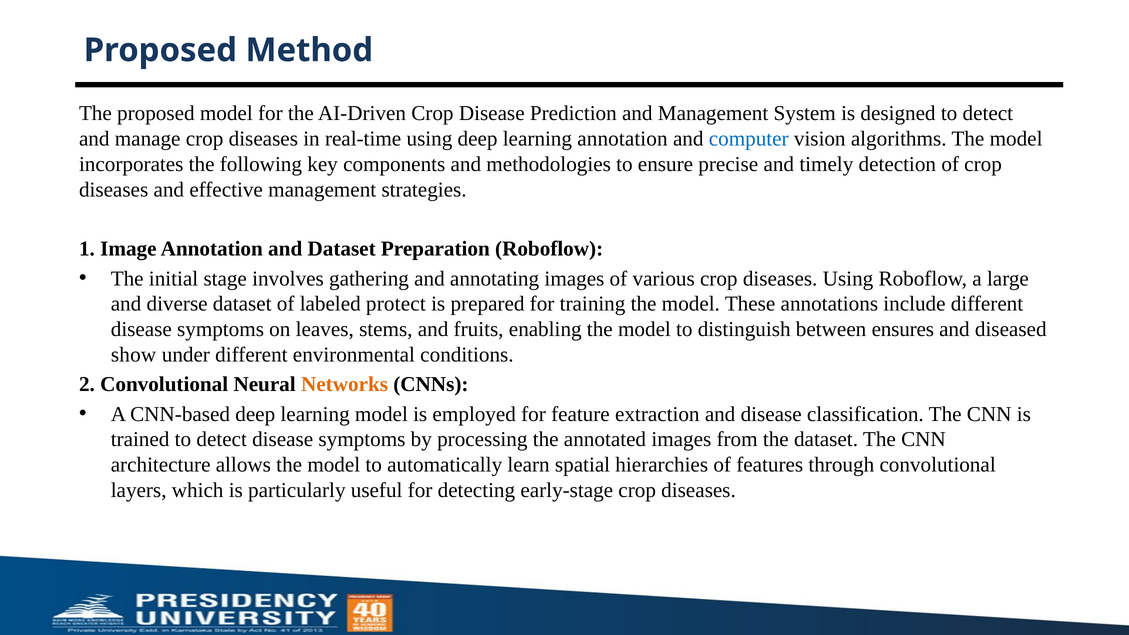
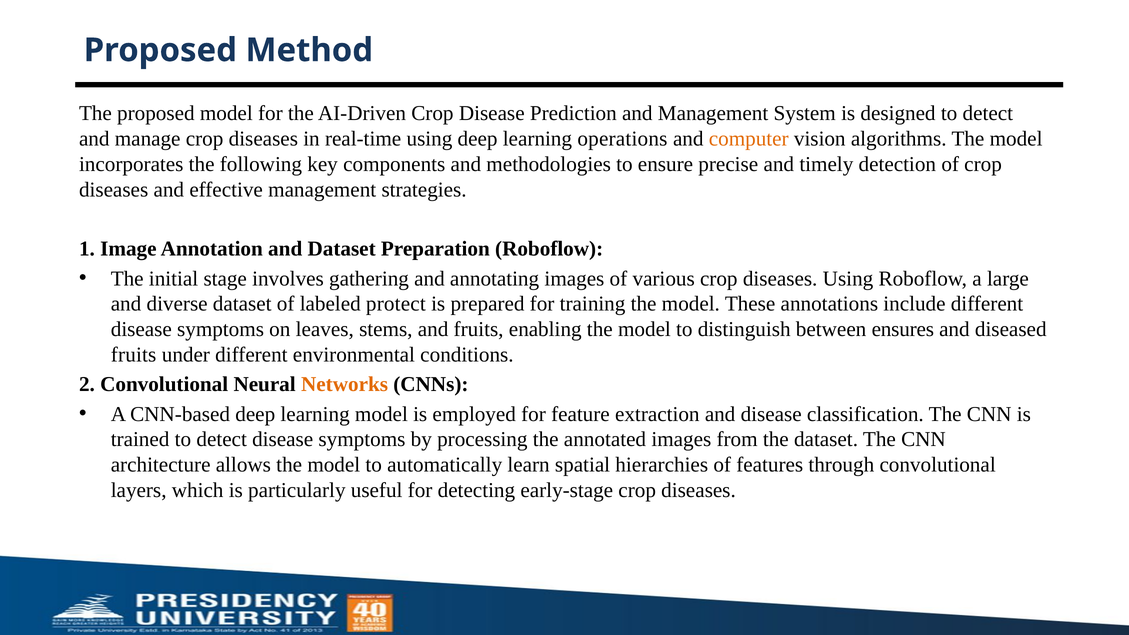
learning annotation: annotation -> operations (622, 139)
computer colour: blue -> orange (749, 139)
show: show -> fruits (134, 355)
